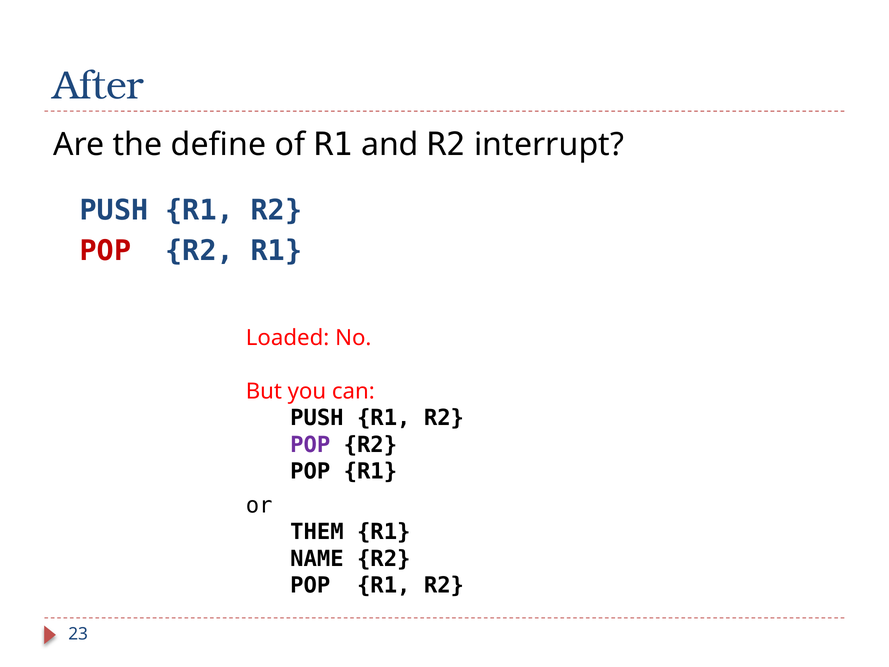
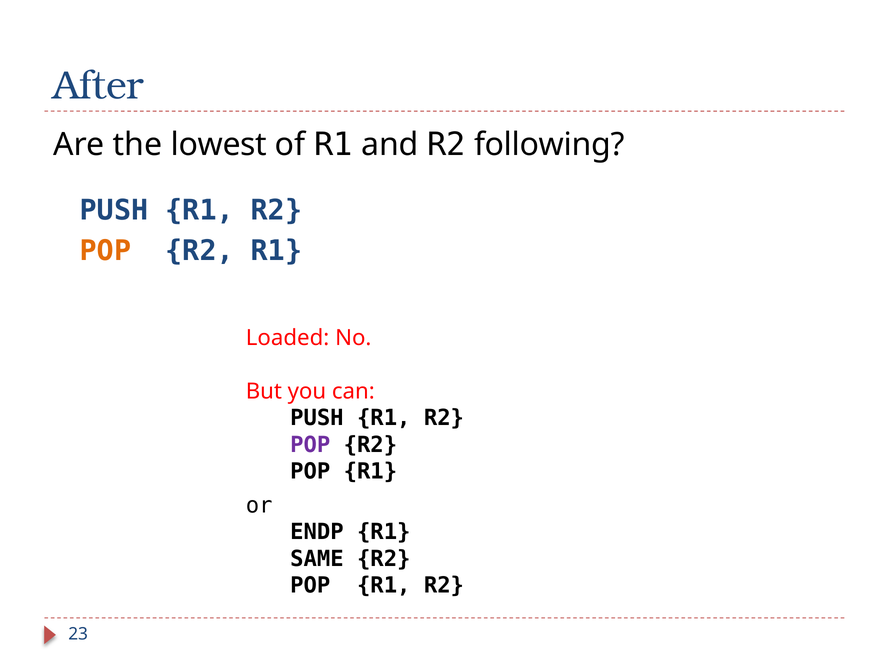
define: define -> lowest (219, 144)
interrupt: interrupt -> following (549, 144)
POP colour: red -> orange (106, 251)
THEM: THEM -> ENDP (317, 532)
NAME: NAME -> SAME (317, 559)
